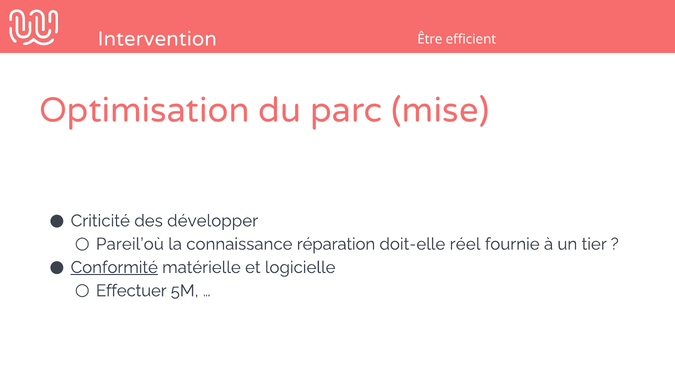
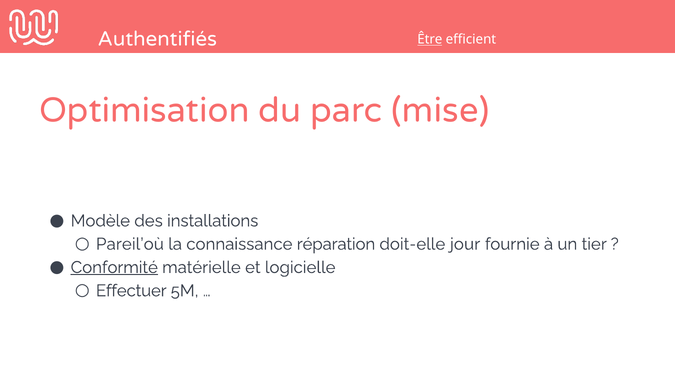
Intervention: Intervention -> Authentifiés (157, 39)
Être underline: none -> present (430, 40)
Criticité: Criticité -> Modèle (100, 221)
développer: développer -> installations (213, 221)
réel: réel -> jour (465, 244)
